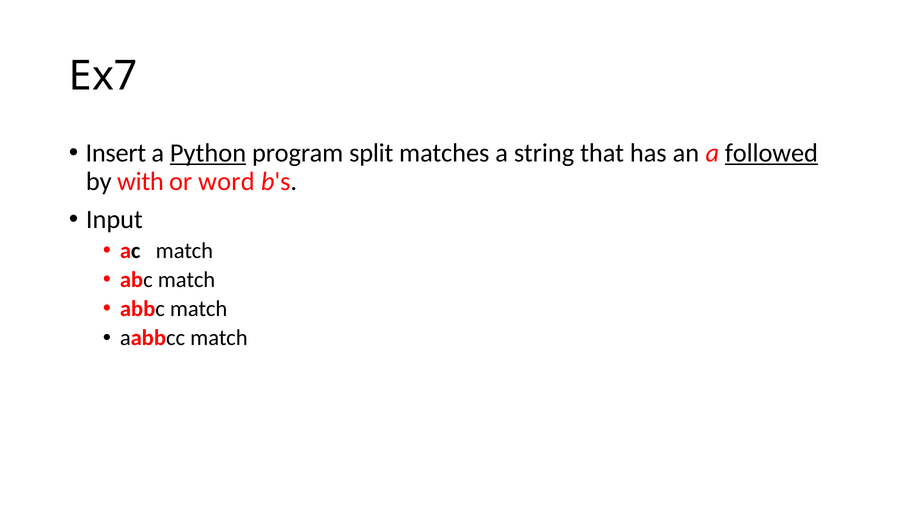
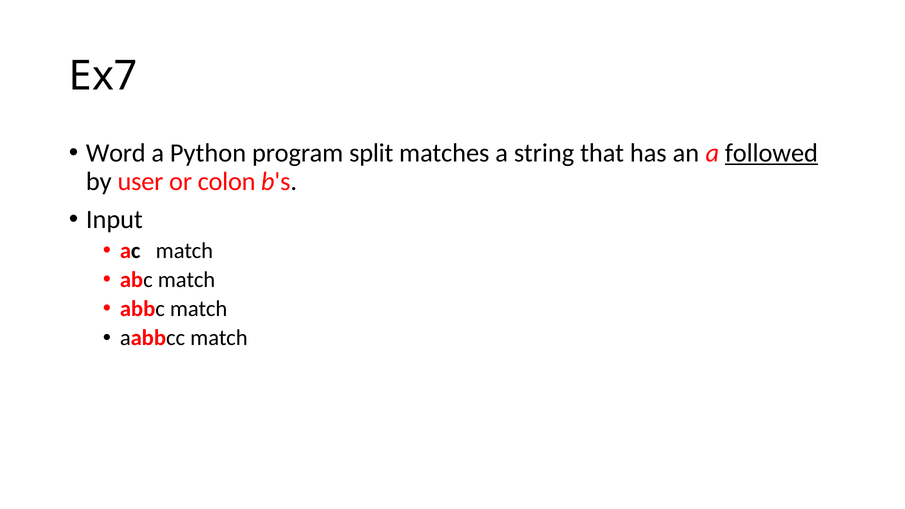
Insert: Insert -> Word (116, 153)
Python underline: present -> none (208, 153)
with: with -> user (140, 182)
word: word -> colon (227, 182)
